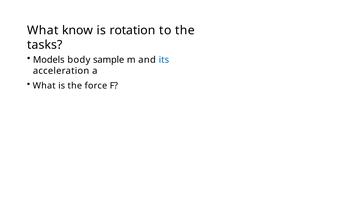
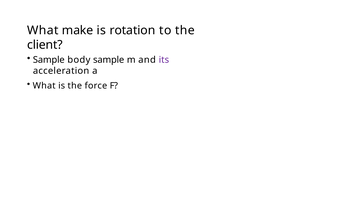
know: know -> make (78, 30)
tasks: tasks -> client (45, 45)
Models: Models -> Sample (49, 60)
its colour: blue -> purple (164, 60)
